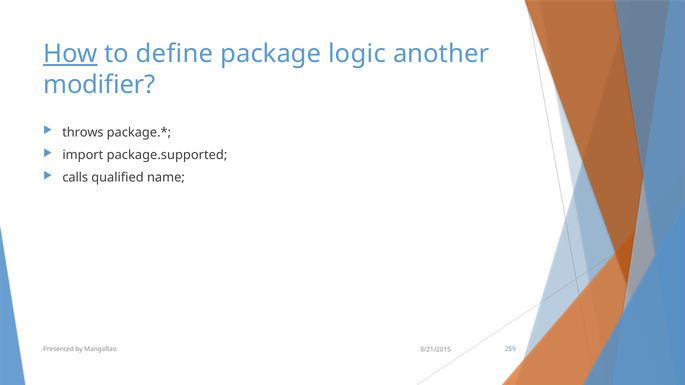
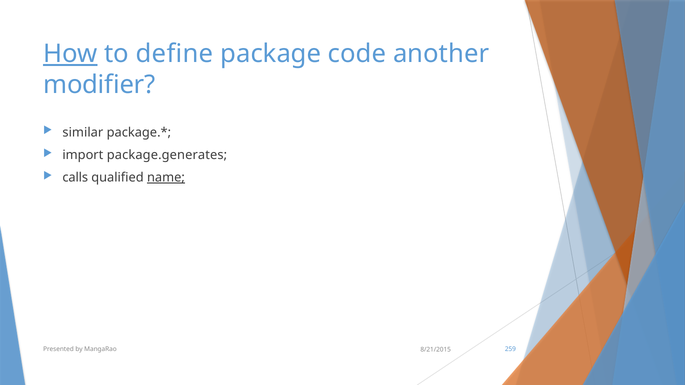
logic: logic -> code (357, 54)
throws: throws -> similar (83, 133)
package.supported: package.supported -> package.generates (167, 155)
name underline: none -> present (166, 178)
